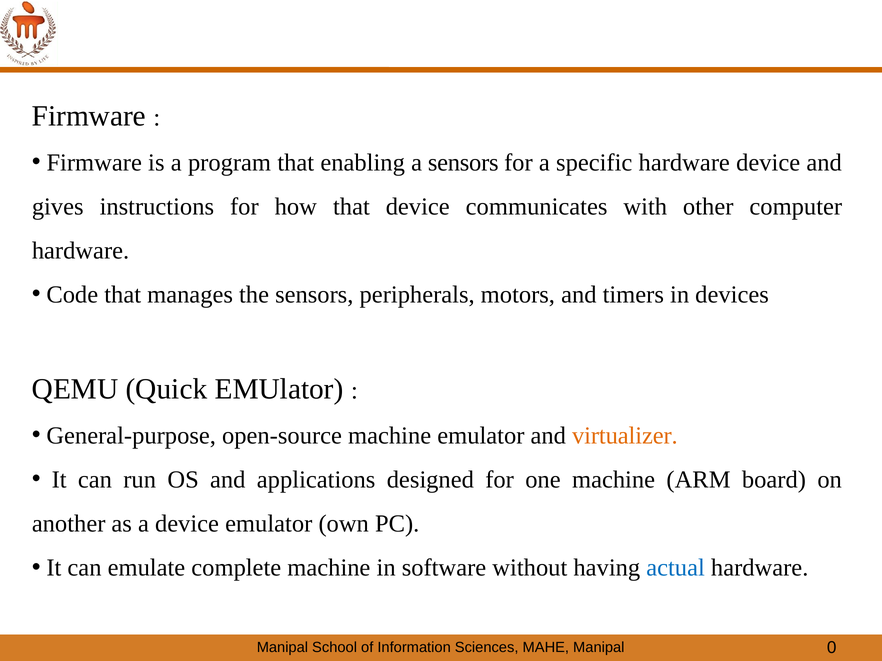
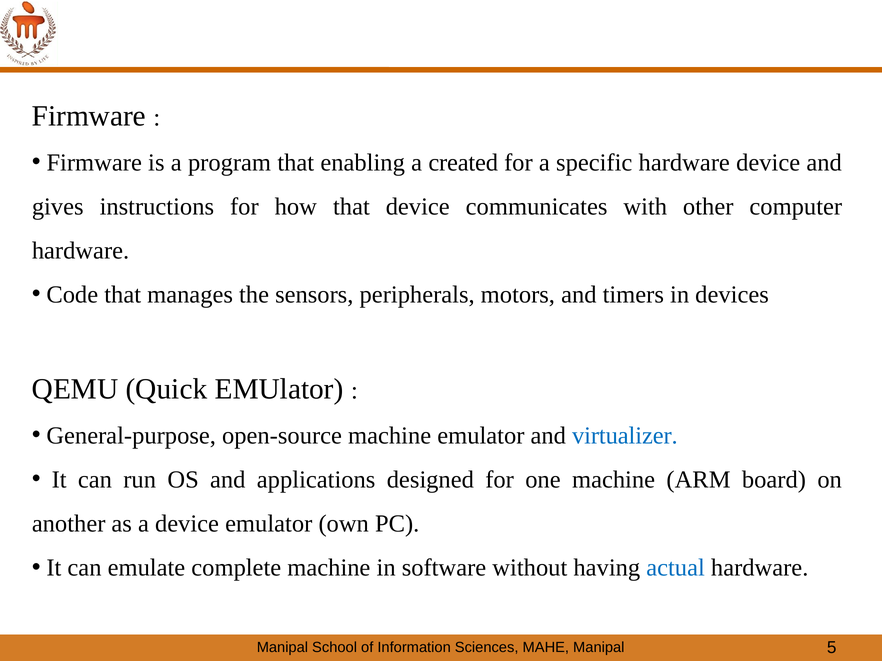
a sensors: sensors -> created (463, 163)
virtualizer colour: orange -> blue (625, 436)
0: 0 -> 5 (832, 648)
